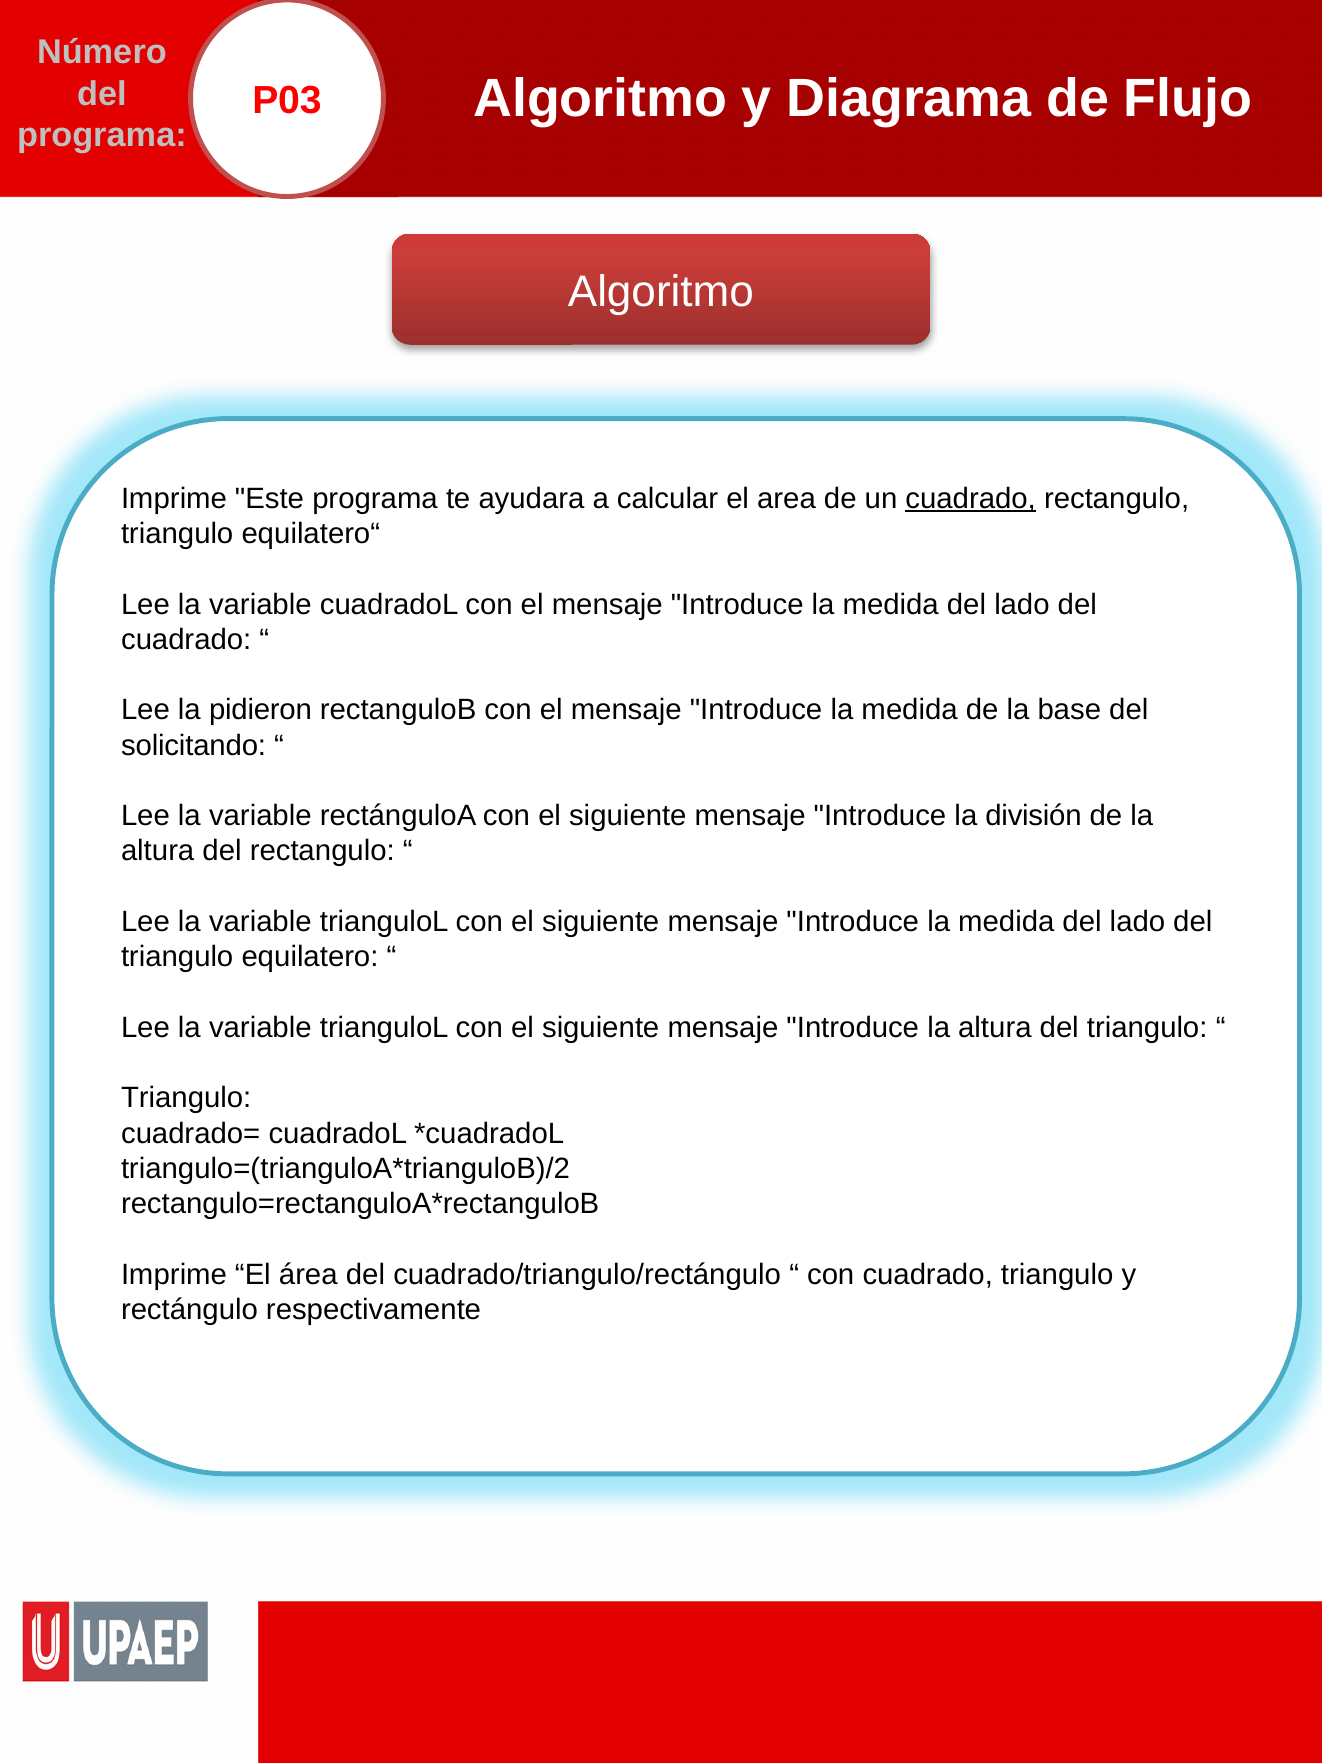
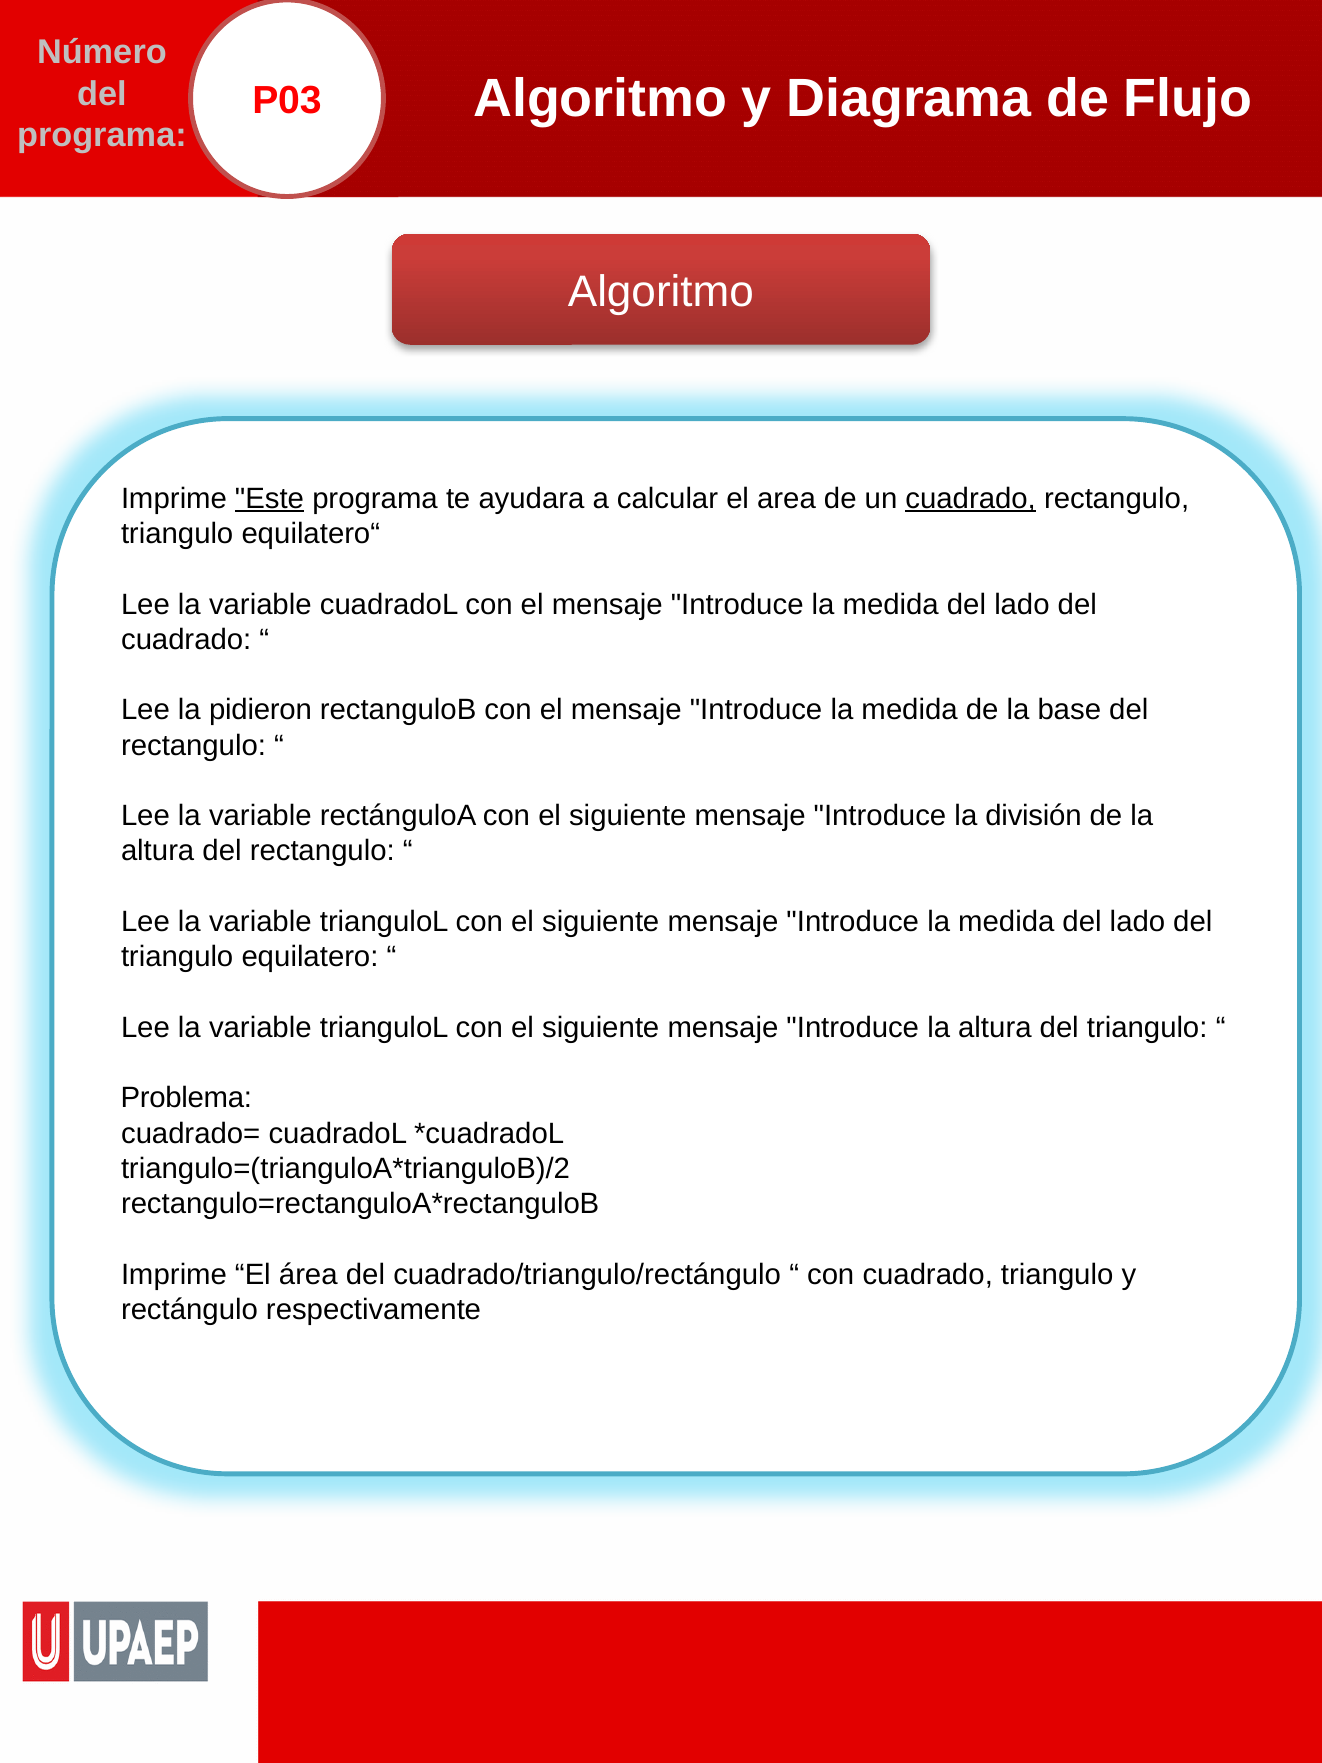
Este underline: none -> present (269, 499)
solicitando: solicitando -> rectangulo (194, 745)
Triangulo: Triangulo -> Problema (186, 1098)
